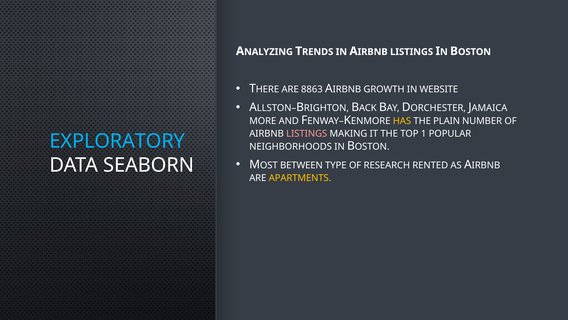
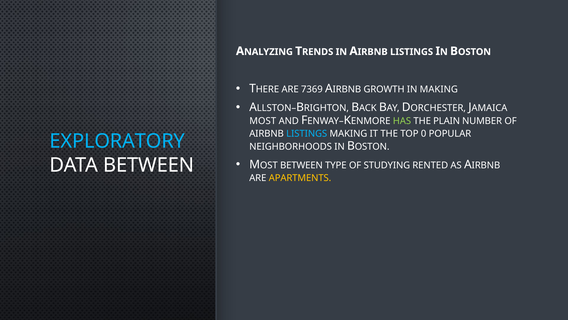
8863: 8863 -> 7369 (312, 89)
IN WEBSITE: WEBSITE -> MAKING (439, 89)
MORE: MORE -> MOST (263, 121)
HAS colour: yellow -> light green (402, 121)
LISTINGS colour: pink -> light blue (307, 134)
1: 1 -> 0 (424, 134)
RESEARCH: RESEARCH -> STUDYING (387, 165)
DATA SEABORN: SEABORN -> BETWEEN (149, 165)
